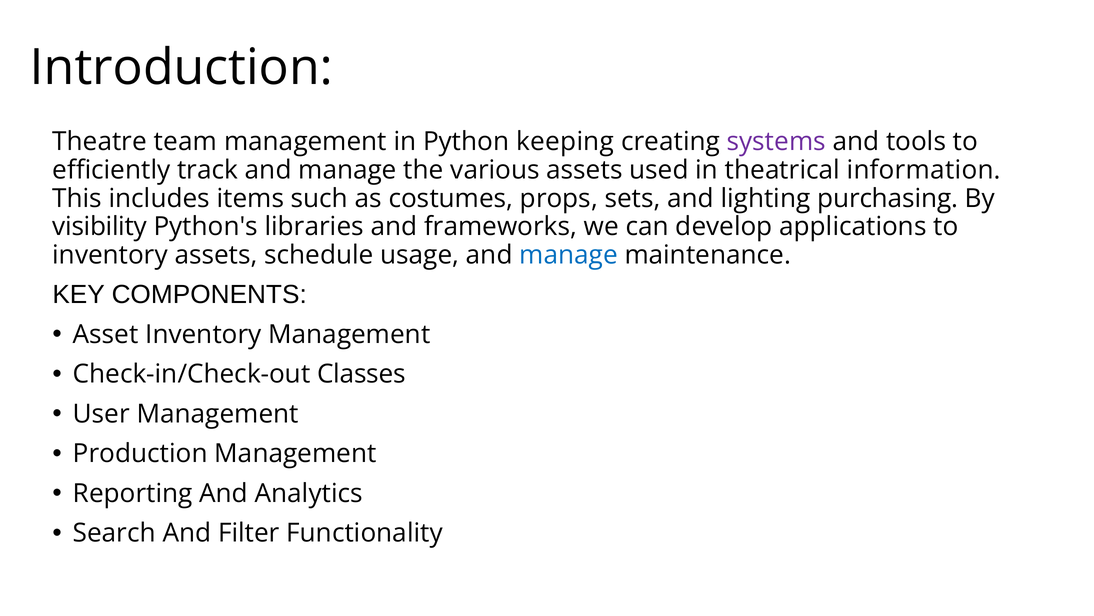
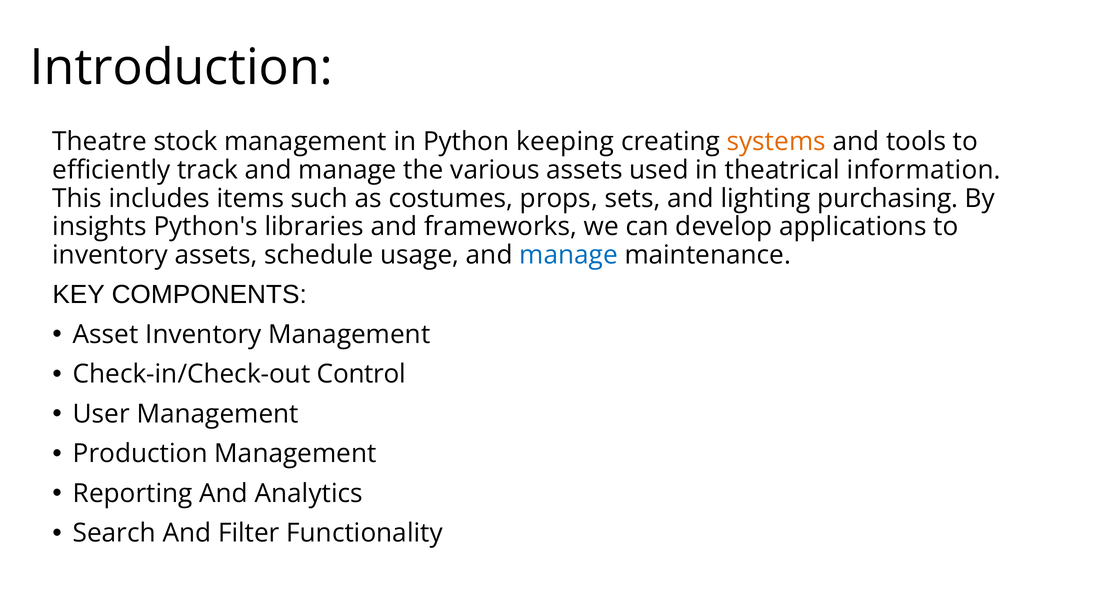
team: team -> stock (185, 142)
systems colour: purple -> orange (776, 142)
visibility: visibility -> insights (100, 227)
Classes: Classes -> Control (361, 374)
